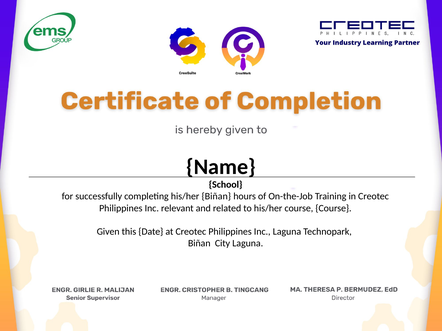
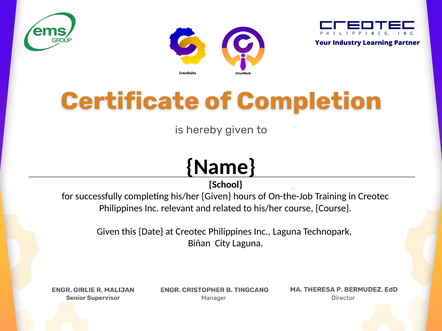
his/her Biñan: Biñan -> Given (216, 197)
